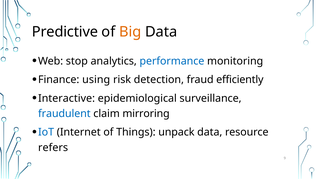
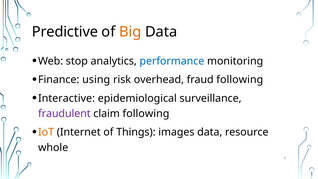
detection: detection -> overhead (159, 80)
fraud efficiently: efficiently -> following (240, 80)
fraudulent colour: blue -> purple (64, 114)
claim mirroring: mirroring -> following (146, 114)
IoT colour: blue -> orange (46, 132)
unpack: unpack -> images (176, 132)
refers: refers -> whole (53, 147)
